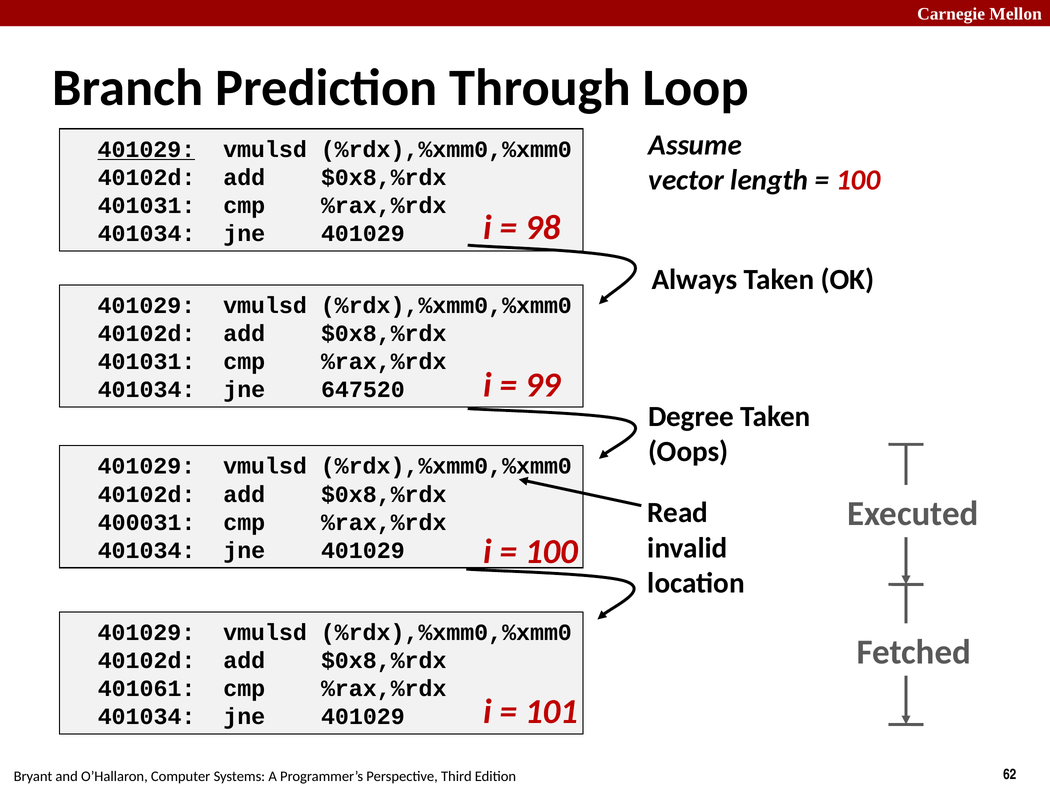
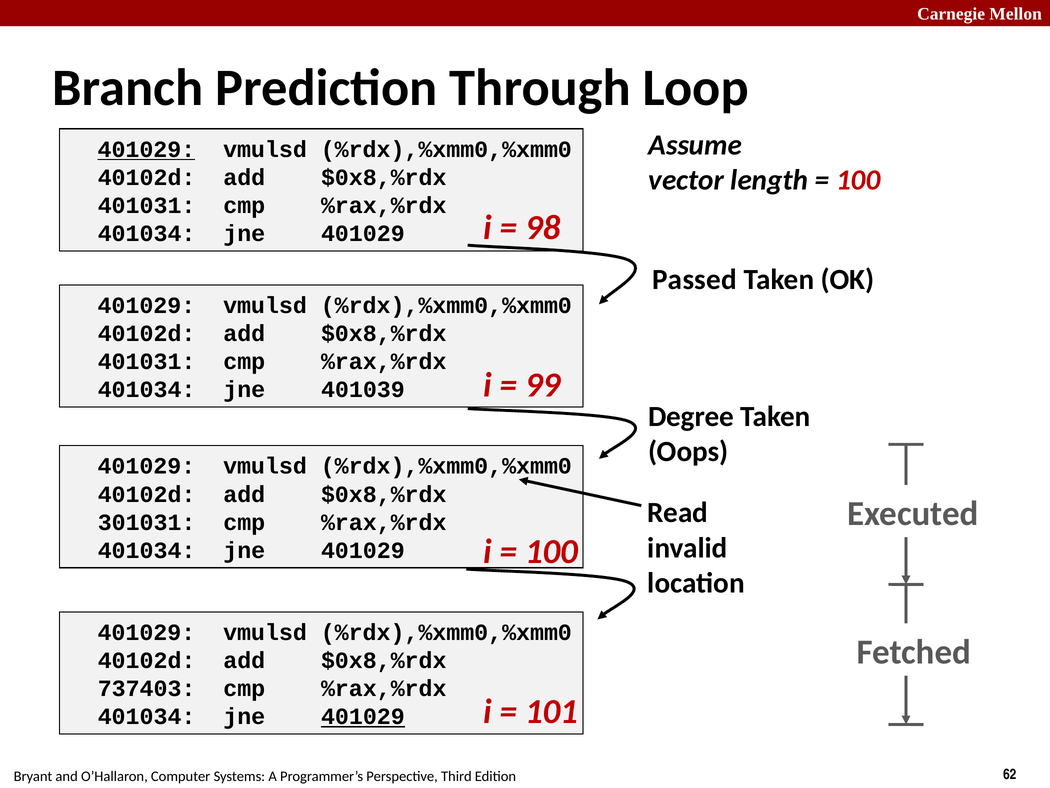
Always: Always -> Passed (694, 279)
647520: 647520 -> 401039 (363, 390)
400031: 400031 -> 301031 (147, 522)
401061: 401061 -> 737403 (147, 688)
401029 underline: none -> present (363, 716)
